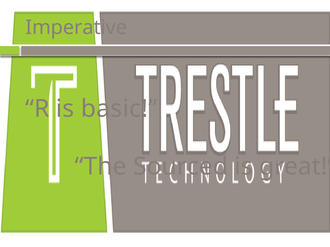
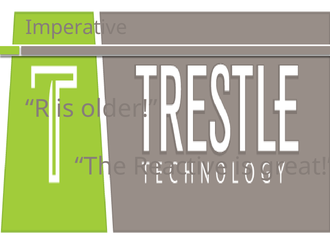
basic: basic -> older (119, 109)
Sourced: Sourced -> Reactive (181, 167)
